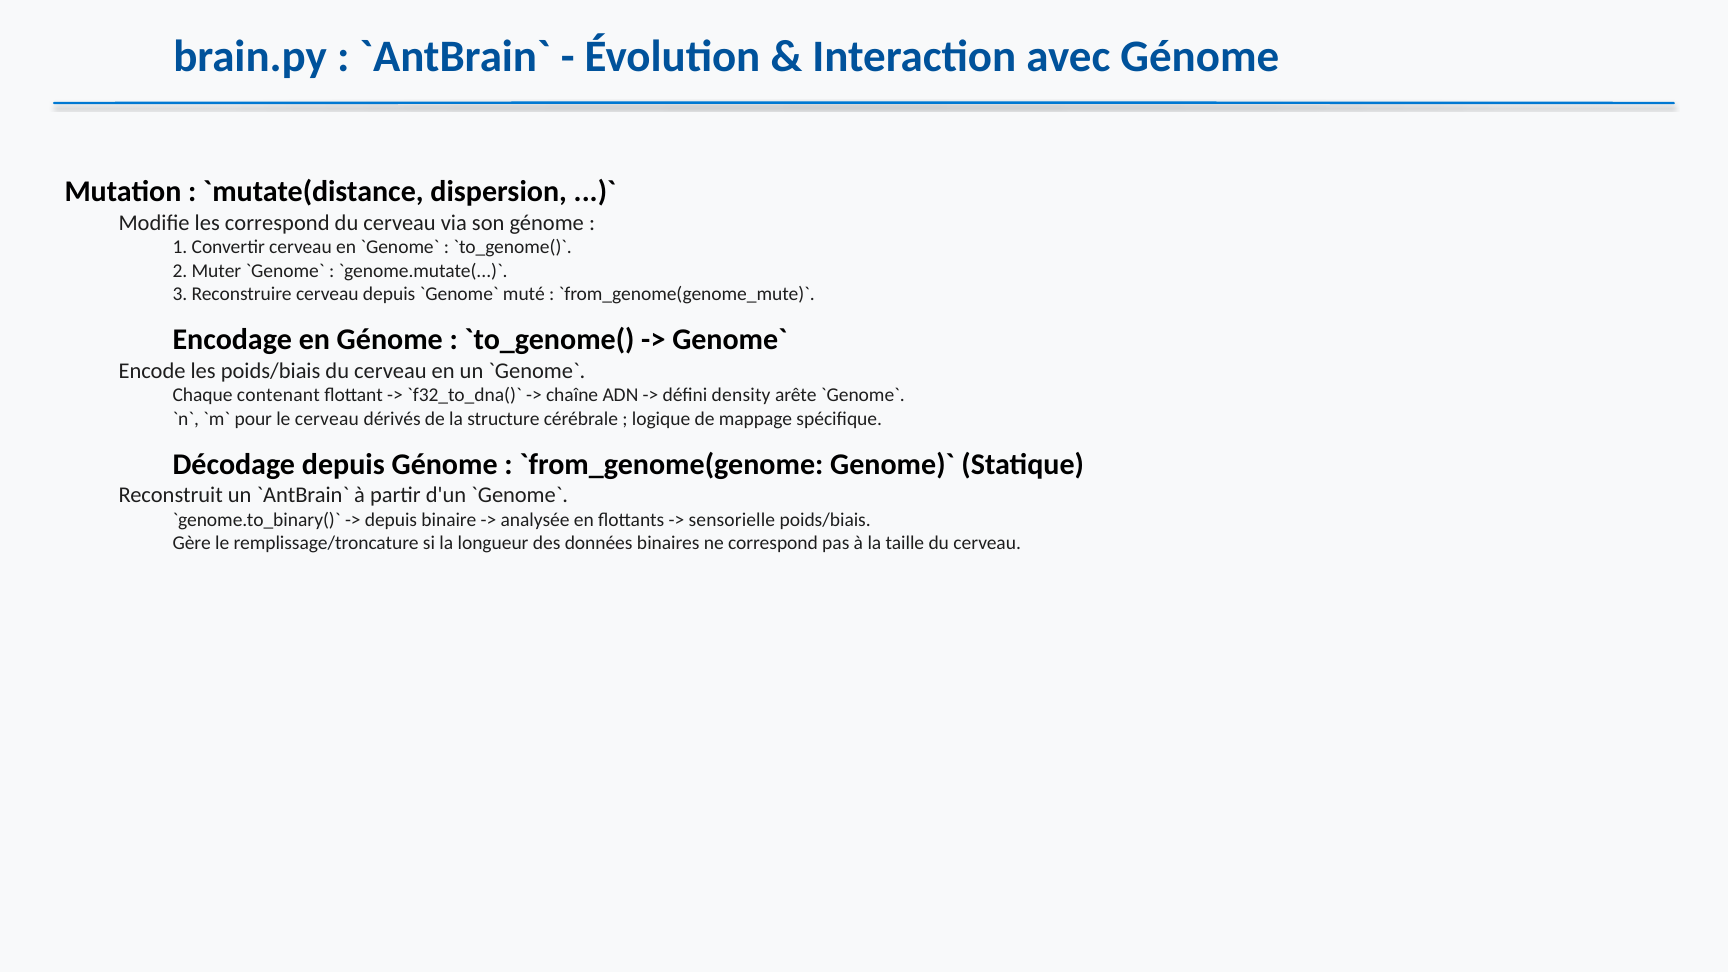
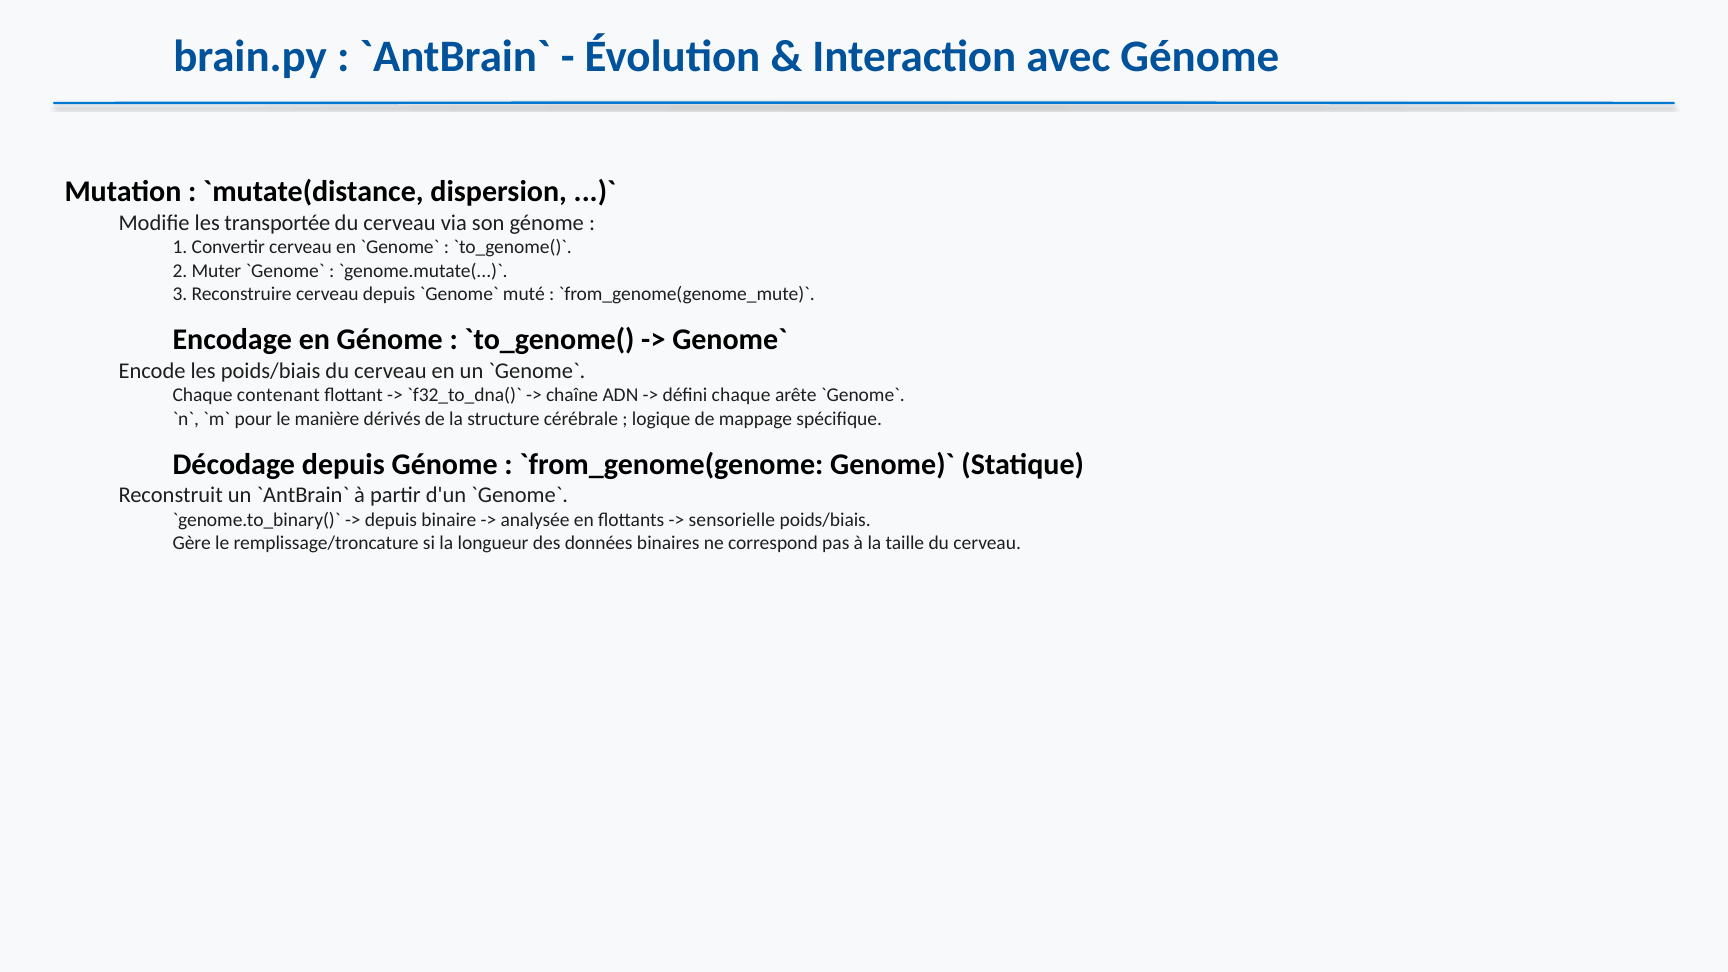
les correspond: correspond -> transportée (277, 223)
défini density: density -> chaque (741, 395)
le cerveau: cerveau -> manière (327, 419)
